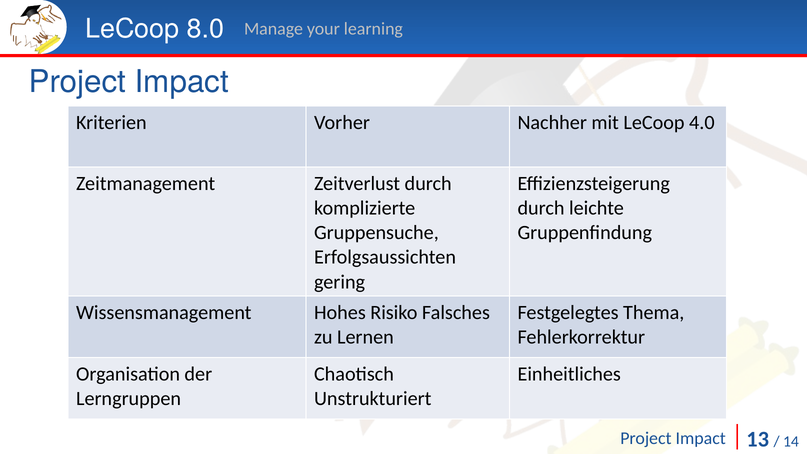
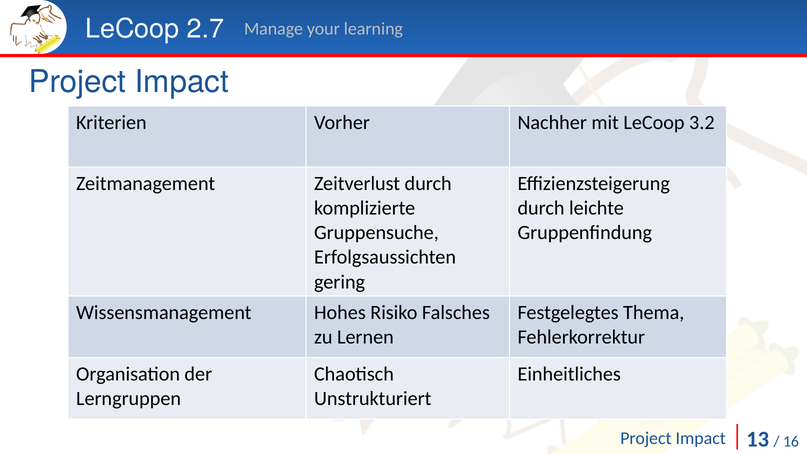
8.0: 8.0 -> 2.7 (205, 29)
4.0: 4.0 -> 3.2 (702, 123)
14: 14 -> 16 (791, 442)
